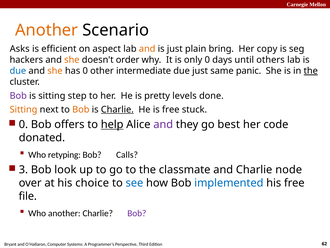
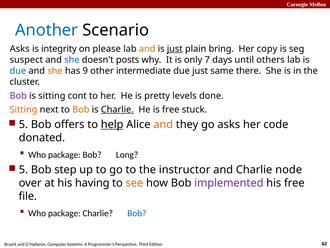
Another colour: orange -> blue (47, 30)
efficient: efficient -> integrity (59, 49)
aspect: aspect -> please (107, 49)
just underline: none -> present (175, 49)
hackers: hackers -> suspect (26, 60)
she colour: orange -> blue (72, 60)
order: order -> posts (128, 60)
only 0: 0 -> 7 (207, 60)
has 0: 0 -> 9 (85, 71)
panic: panic -> there (249, 71)
the underline: present -> none (311, 71)
step: step -> cont (77, 96)
0: 0 -> 5 (23, 124)
and colour: purple -> orange (163, 124)
go best: best -> asks (229, 124)
retyping: retyping -> package (64, 155)
Calls: Calls -> Long (127, 155)
3: 3 -> 5 (23, 169)
look: look -> step (65, 169)
classmate: classmate -> instructor (185, 169)
choice: choice -> having (92, 183)
see colour: blue -> orange (134, 183)
implemented colour: blue -> purple (229, 183)
another: another -> package (64, 213)
Bob colour: purple -> blue (137, 213)
